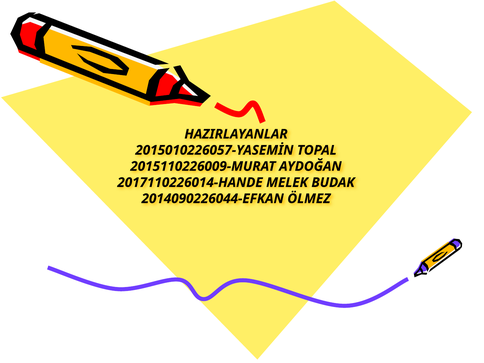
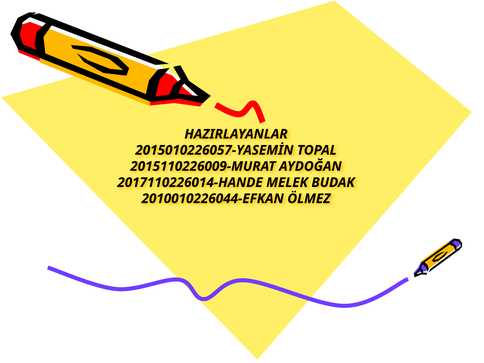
2014090226044-EFKAN: 2014090226044-EFKAN -> 2010010226044-EFKAN (213, 199)
